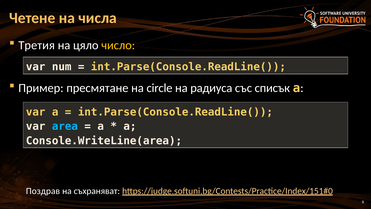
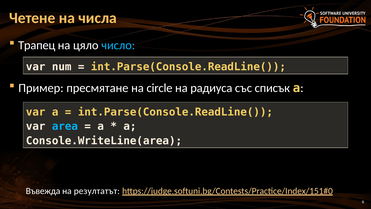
Третия: Третия -> Трапец (37, 45)
число colour: yellow -> light blue (118, 45)
Поздрав: Поздрав -> Въвежда (43, 191)
съхраняват: съхраняват -> резултатът (97, 191)
